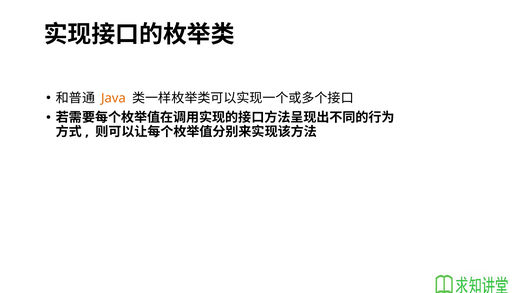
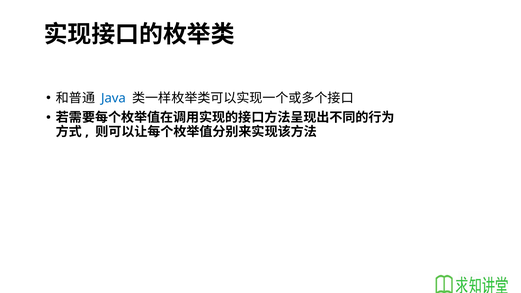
Java colour: orange -> blue (113, 98)
